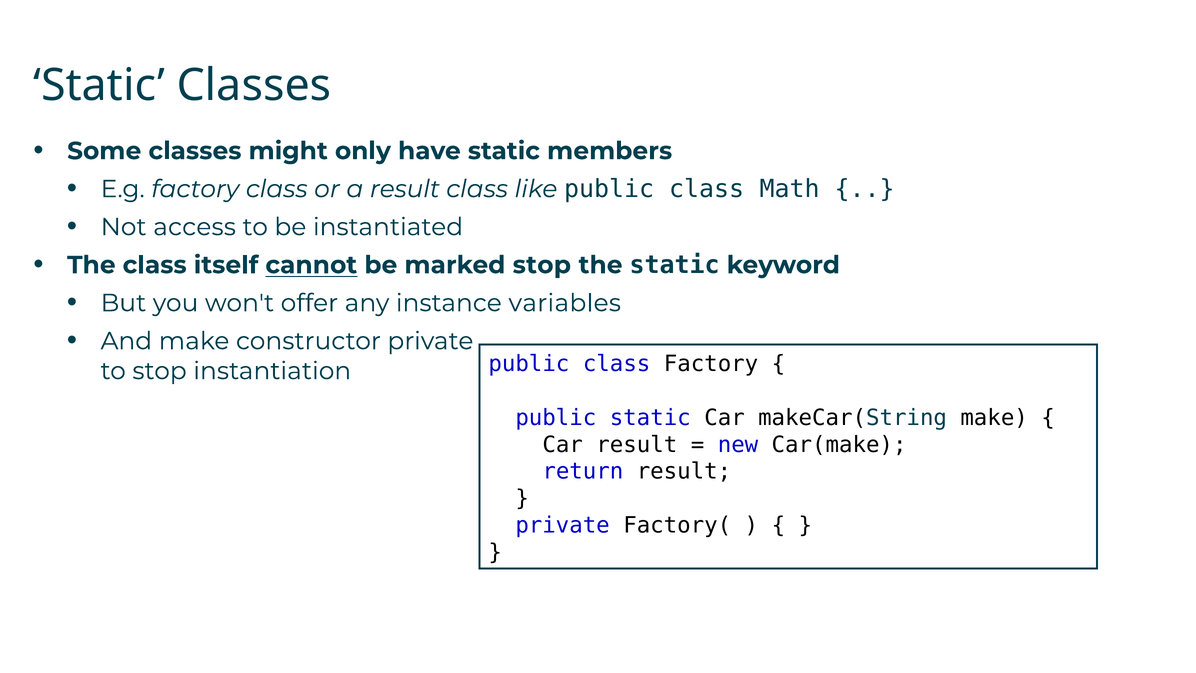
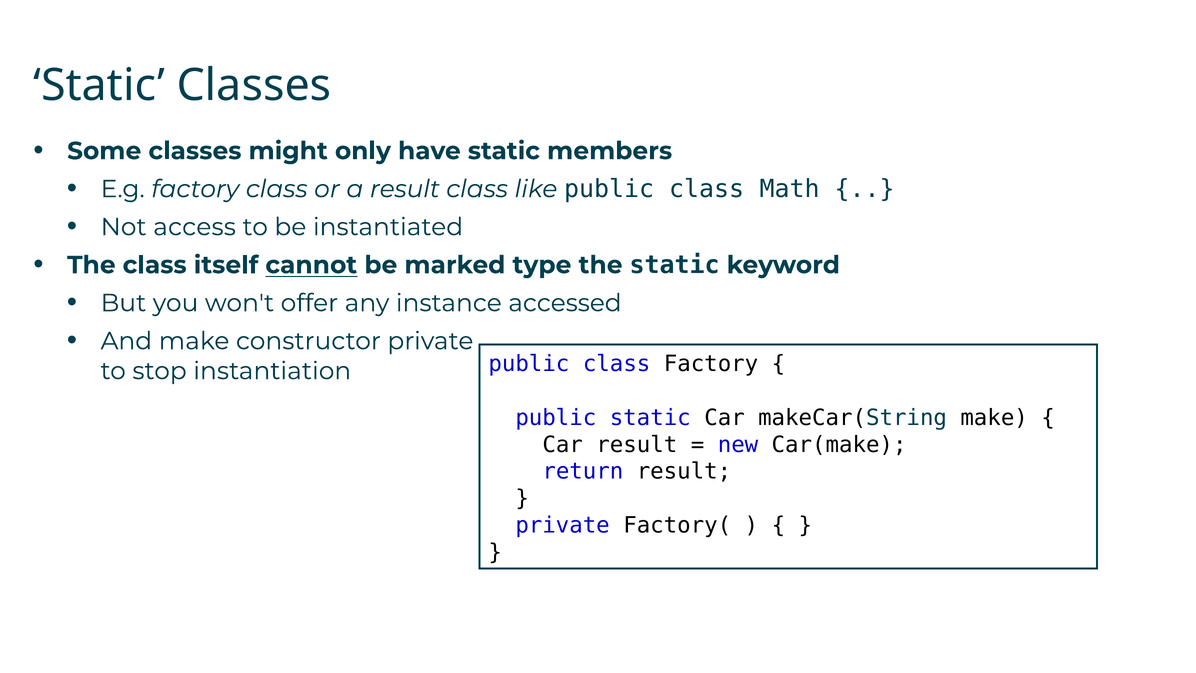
marked stop: stop -> type (542, 265)
variables: variables -> accessed (565, 303)
